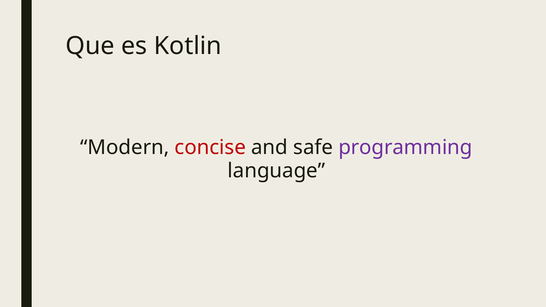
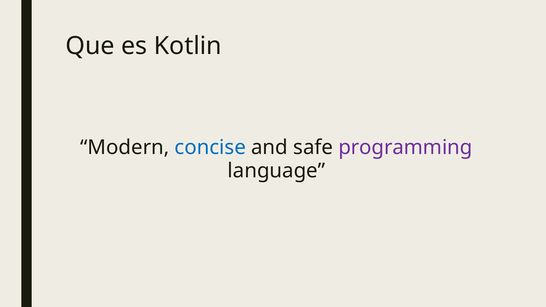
concise colour: red -> blue (210, 148)
